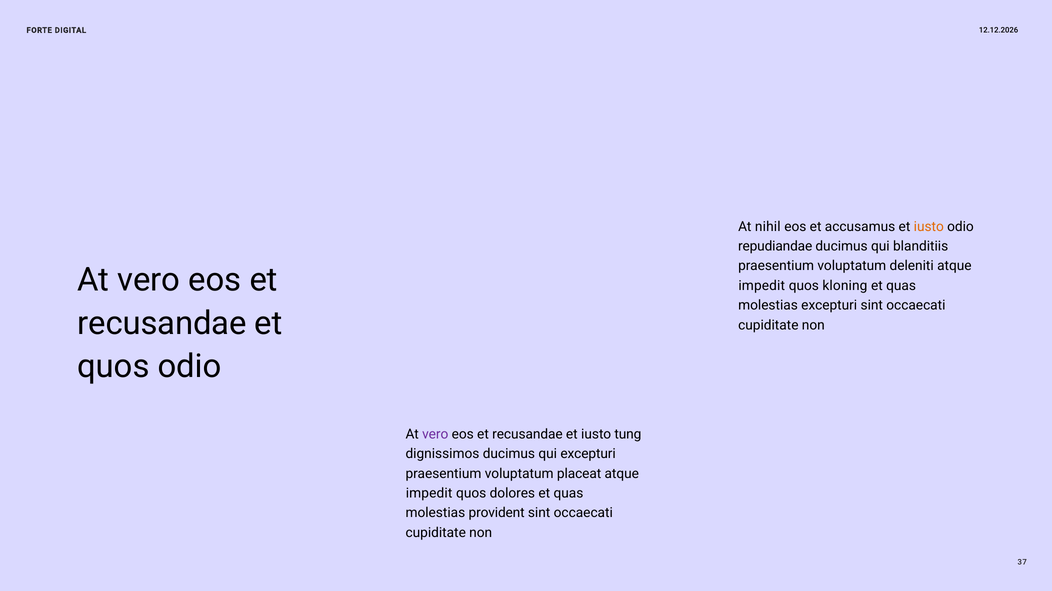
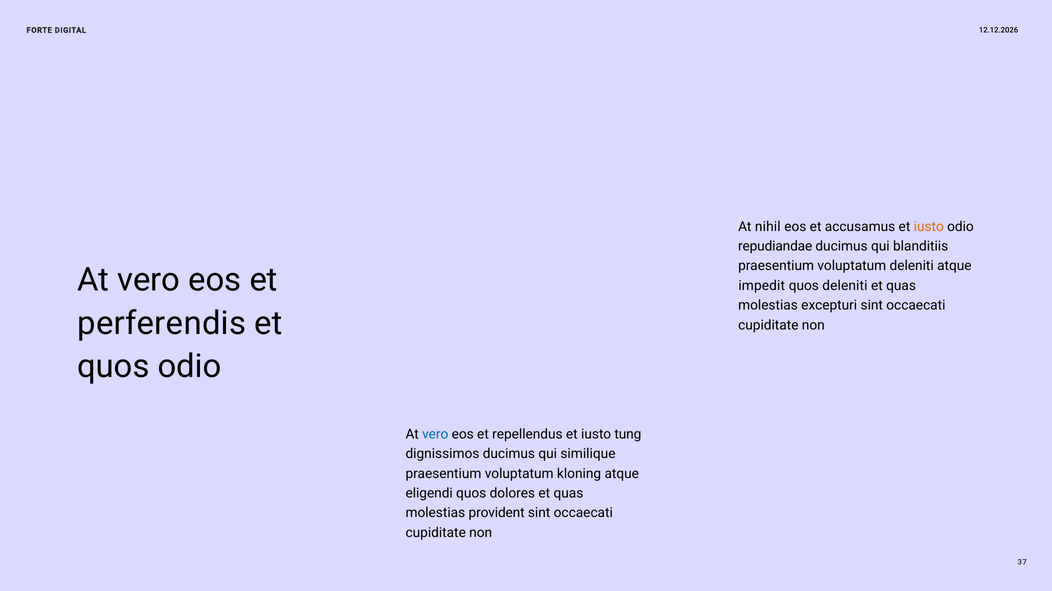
quos kloning: kloning -> deleniti (845, 286)
recusandae: recusandae -> perferendis (162, 324)
vero colour: purple -> blue (435, 435)
recusandae: recusandae -> repellendus (527, 435)
qui excepturi: excepturi -> similique (588, 454)
placeat: placeat -> kloning (579, 474)
impedit: impedit -> eligendi (429, 494)
